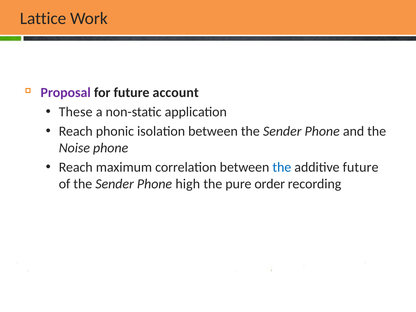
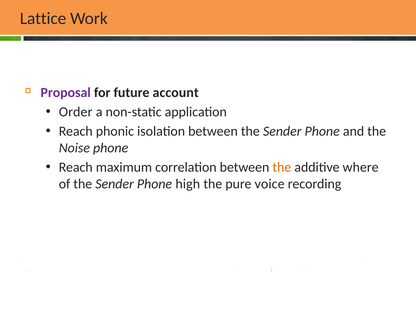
These: These -> Order (76, 112)
the colour: blue -> orange (282, 167)
additive future: future -> where (361, 167)
order: order -> voice (270, 184)
